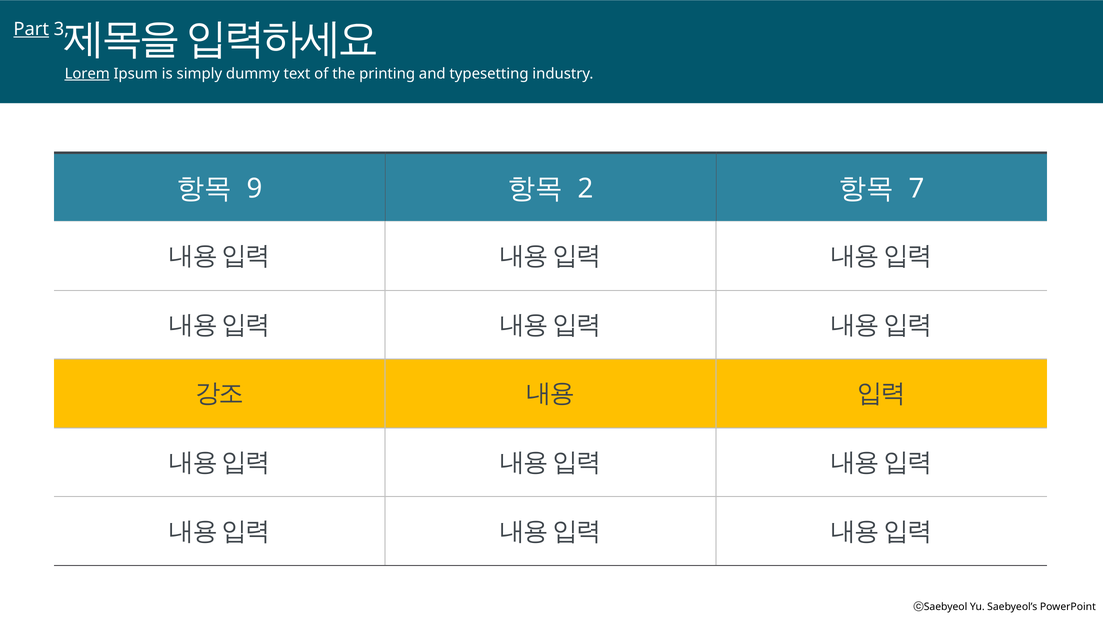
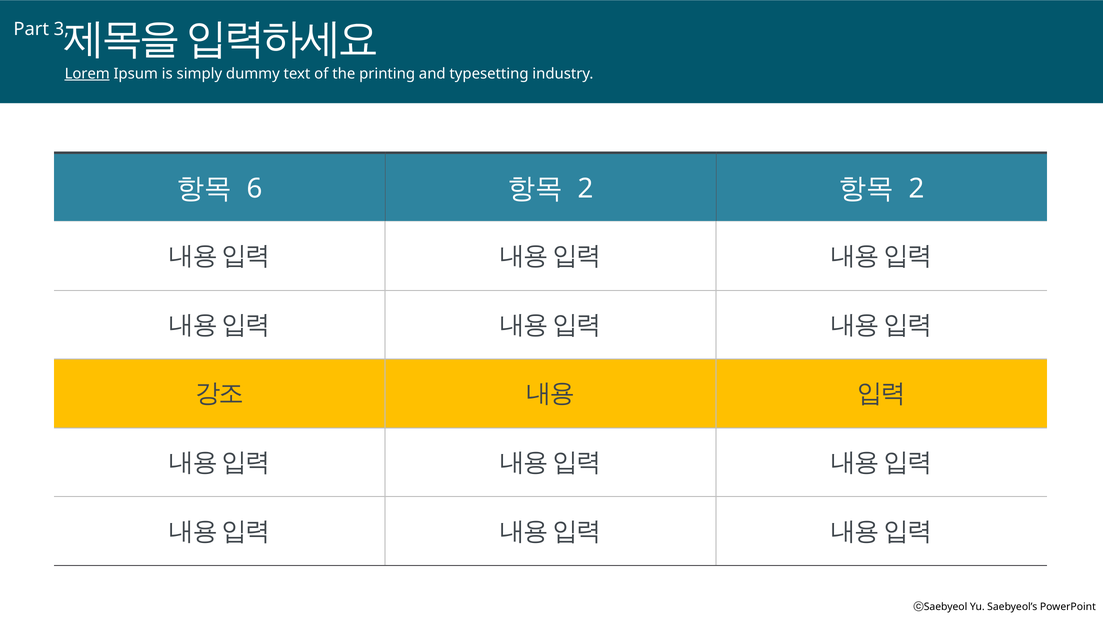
Part underline: present -> none (31, 29)
9: 9 -> 6 (255, 189)
7: 7 -> 2 (917, 189)
